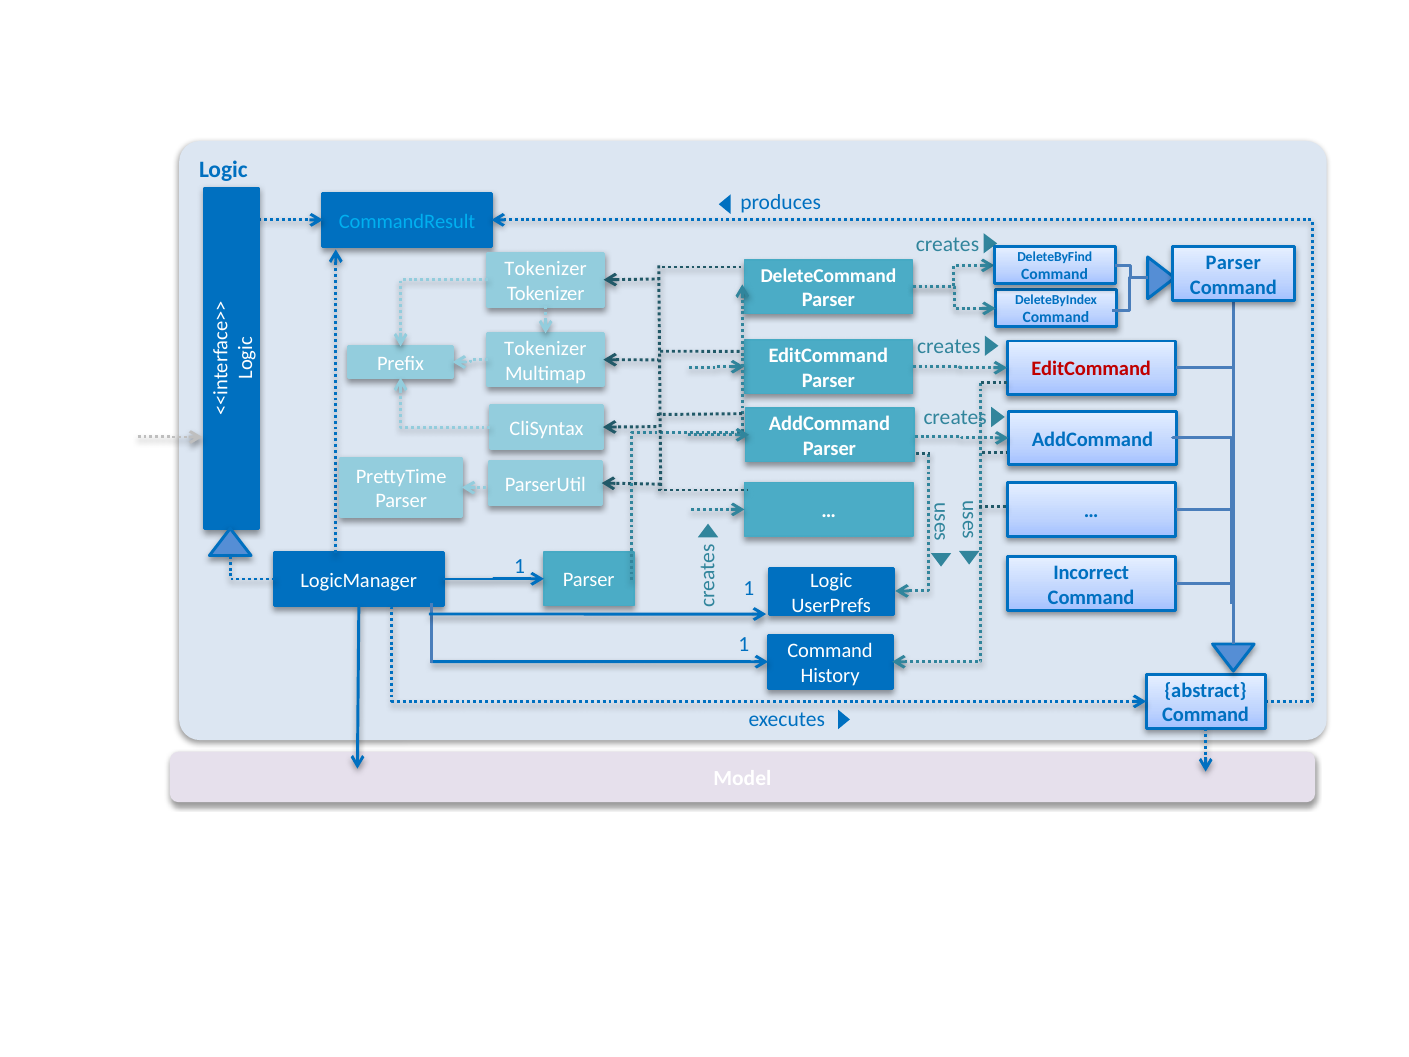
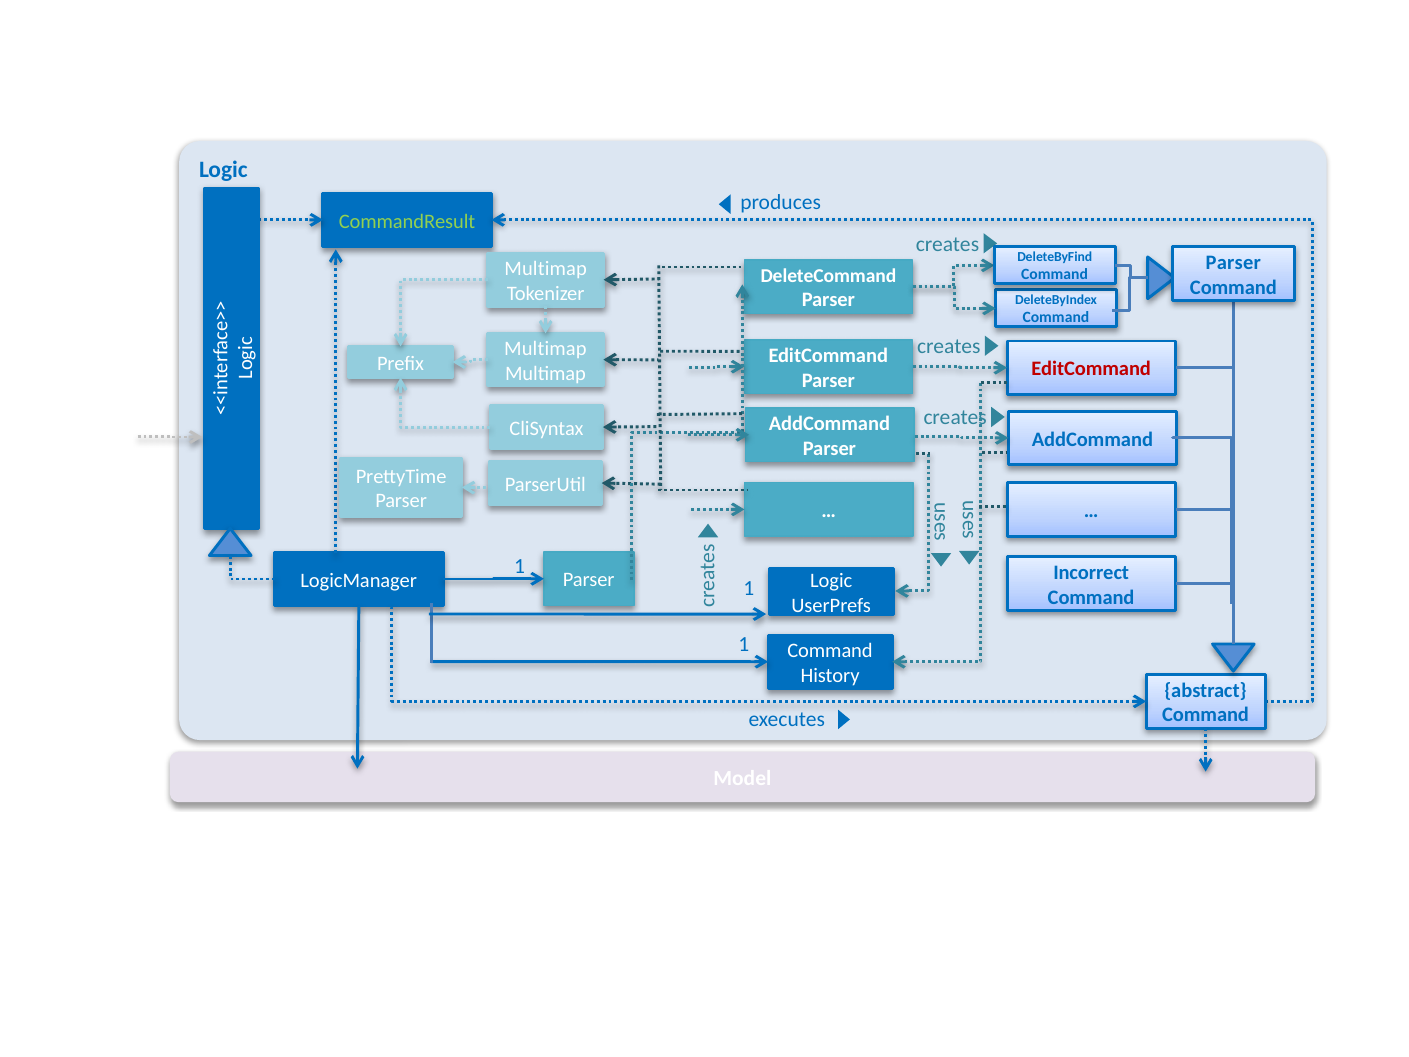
CommandResult colour: light blue -> light green (407, 221)
Tokenizer: Tokenizer -> Multimap (546, 269)
Tokenizer: Tokenizer -> Multimap (545, 349)
